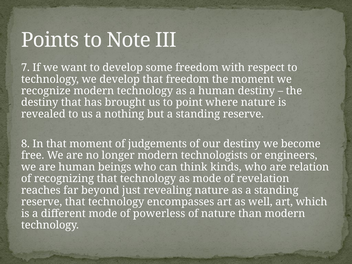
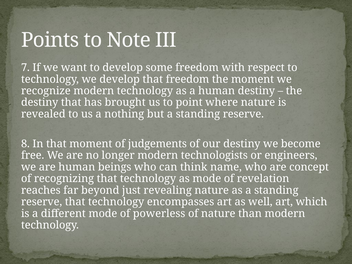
kinds: kinds -> name (226, 167)
relation: relation -> concept (309, 167)
